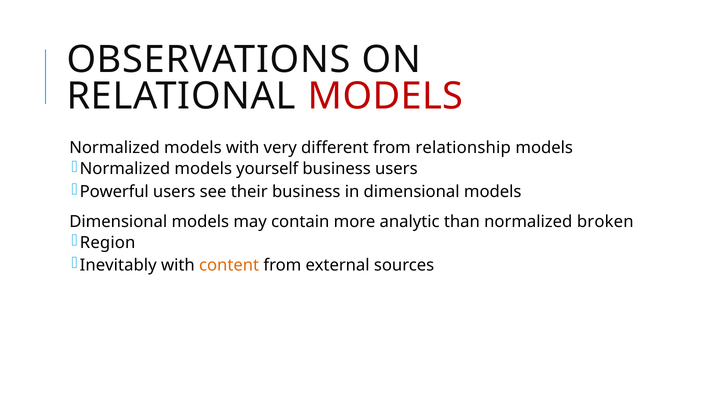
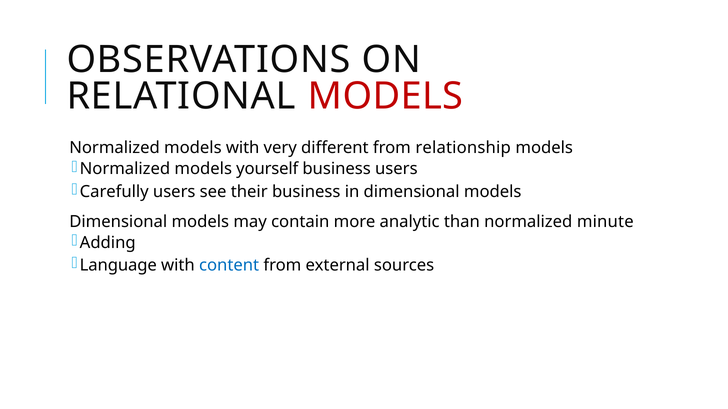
Powerful: Powerful -> Carefully (114, 192)
broken: broken -> minute (605, 222)
Region: Region -> Adding (108, 243)
Inevitably: Inevitably -> Language (118, 266)
content colour: orange -> blue (229, 266)
